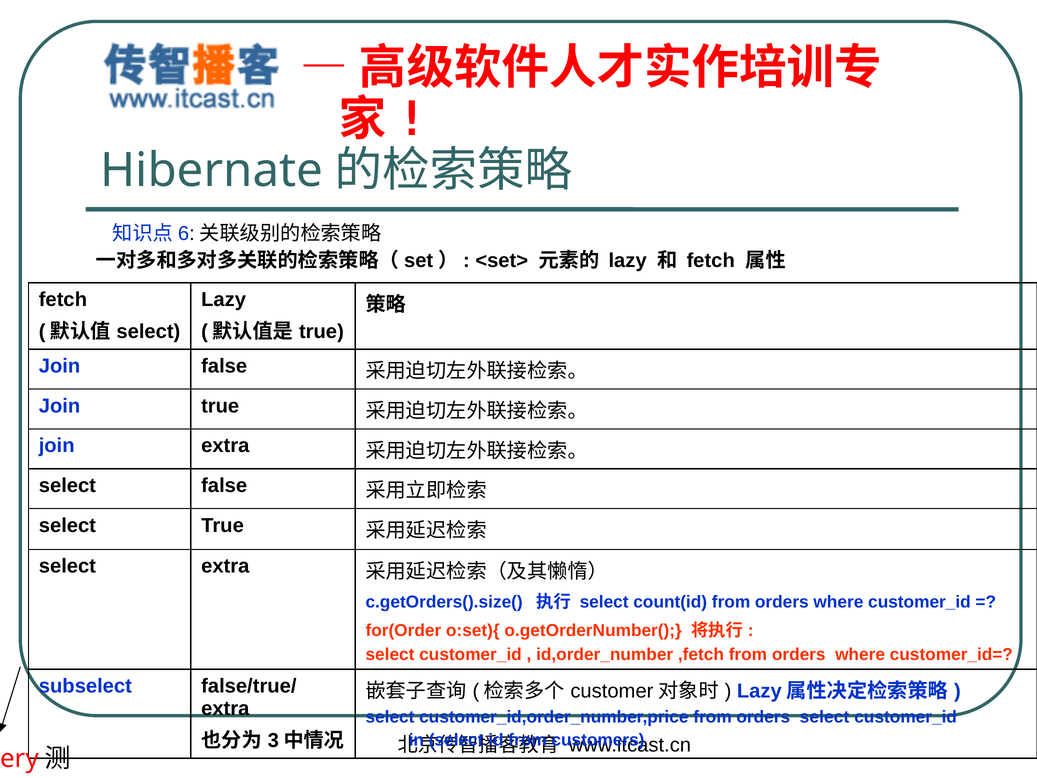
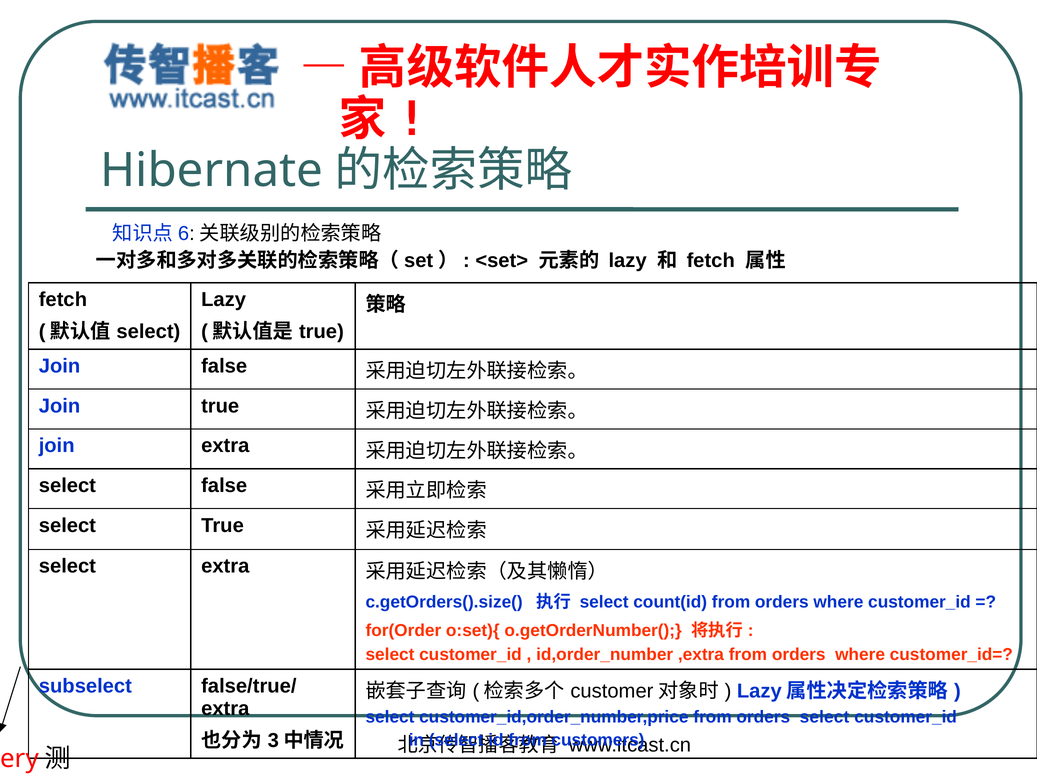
,fetch: ,fetch -> ,extra (701, 654)
